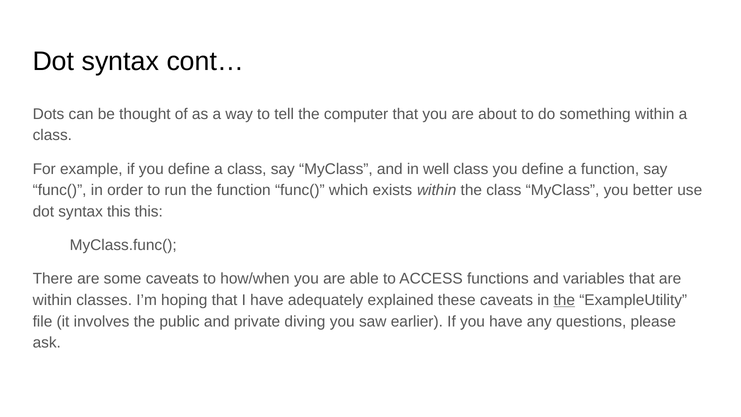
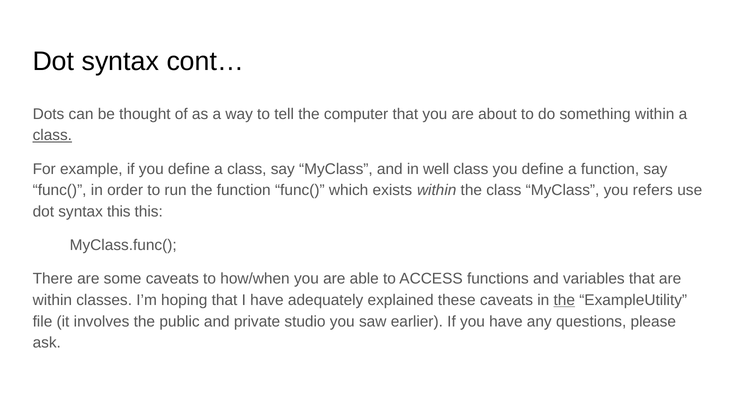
class underline: none -> present (52, 135)
better: better -> refers (653, 190)
diving: diving -> studio (305, 321)
